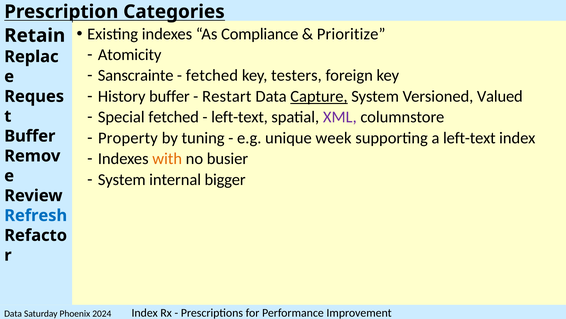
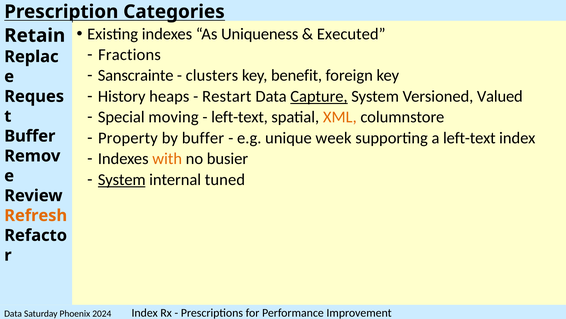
Compliance: Compliance -> Uniqueness (260, 34)
Prioritize: Prioritize -> Executed (351, 34)
Atomicity: Atomicity -> Fractions (129, 55)
fetched: fetched -> clusters (212, 75)
testers: testers -> benefit (297, 75)
History buffer: buffer -> heaps (169, 96)
Special fetched: fetched -> moving (174, 117)
XML colour: purple -> orange (340, 117)
by tuning: tuning -> buffer (203, 138)
System underline: none -> present (122, 179)
bigger: bigger -> tuned (225, 179)
Refresh colour: blue -> orange (36, 215)
